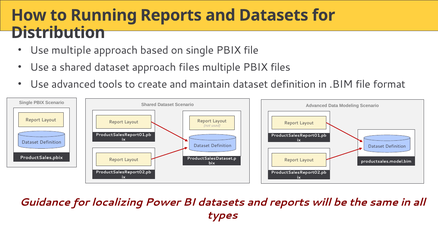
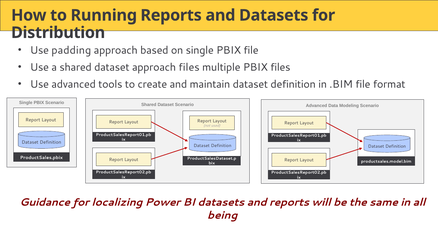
Use multiple: multiple -> padding (71, 50)
types: types -> being (222, 216)
